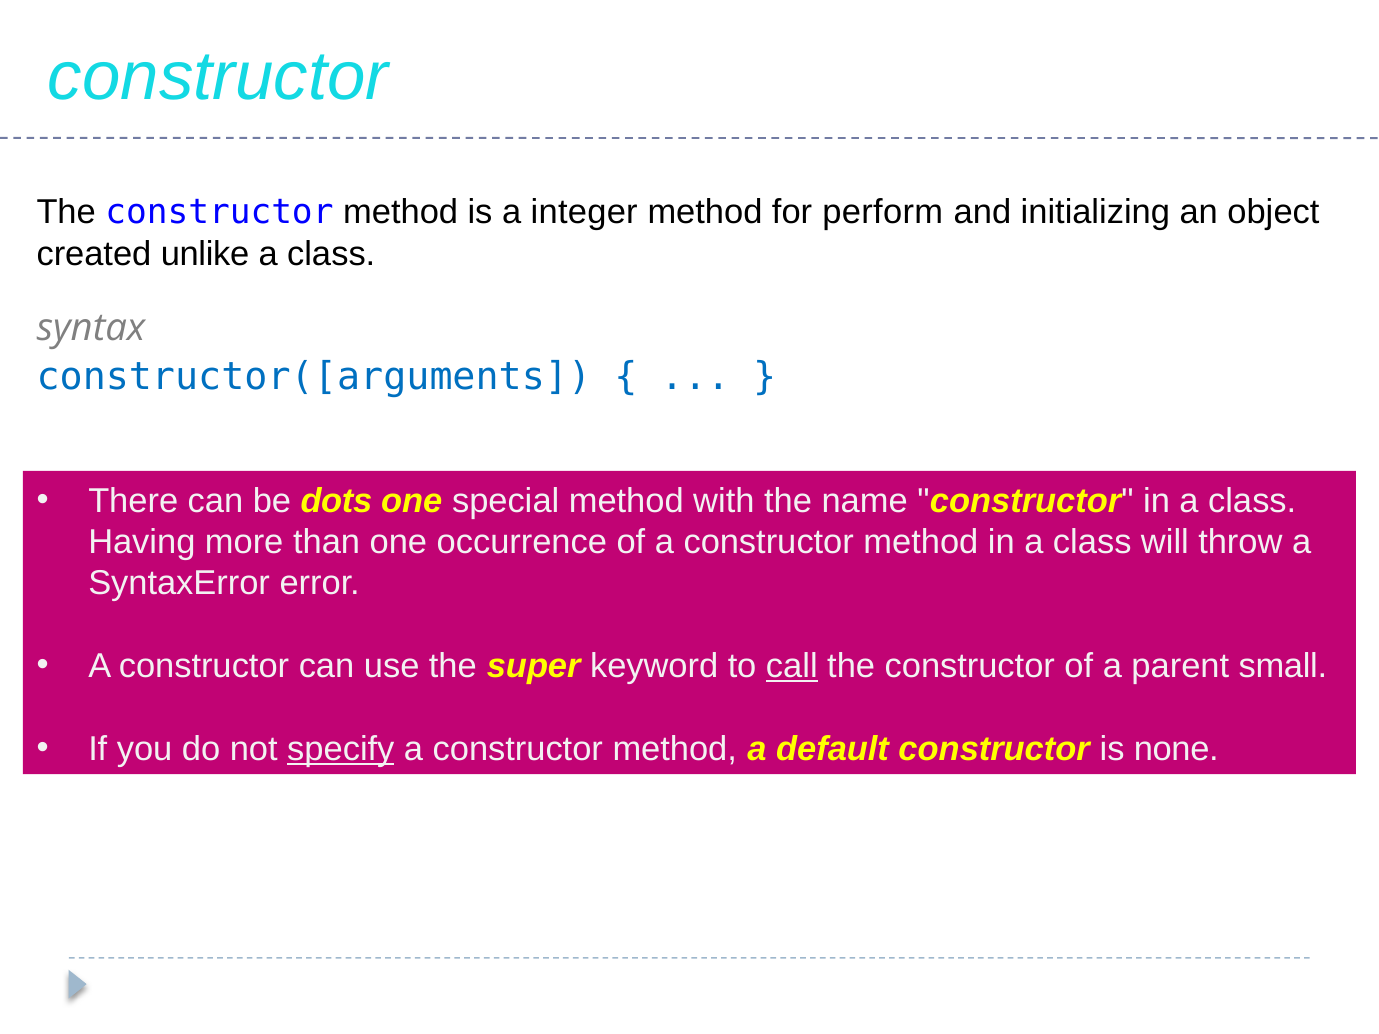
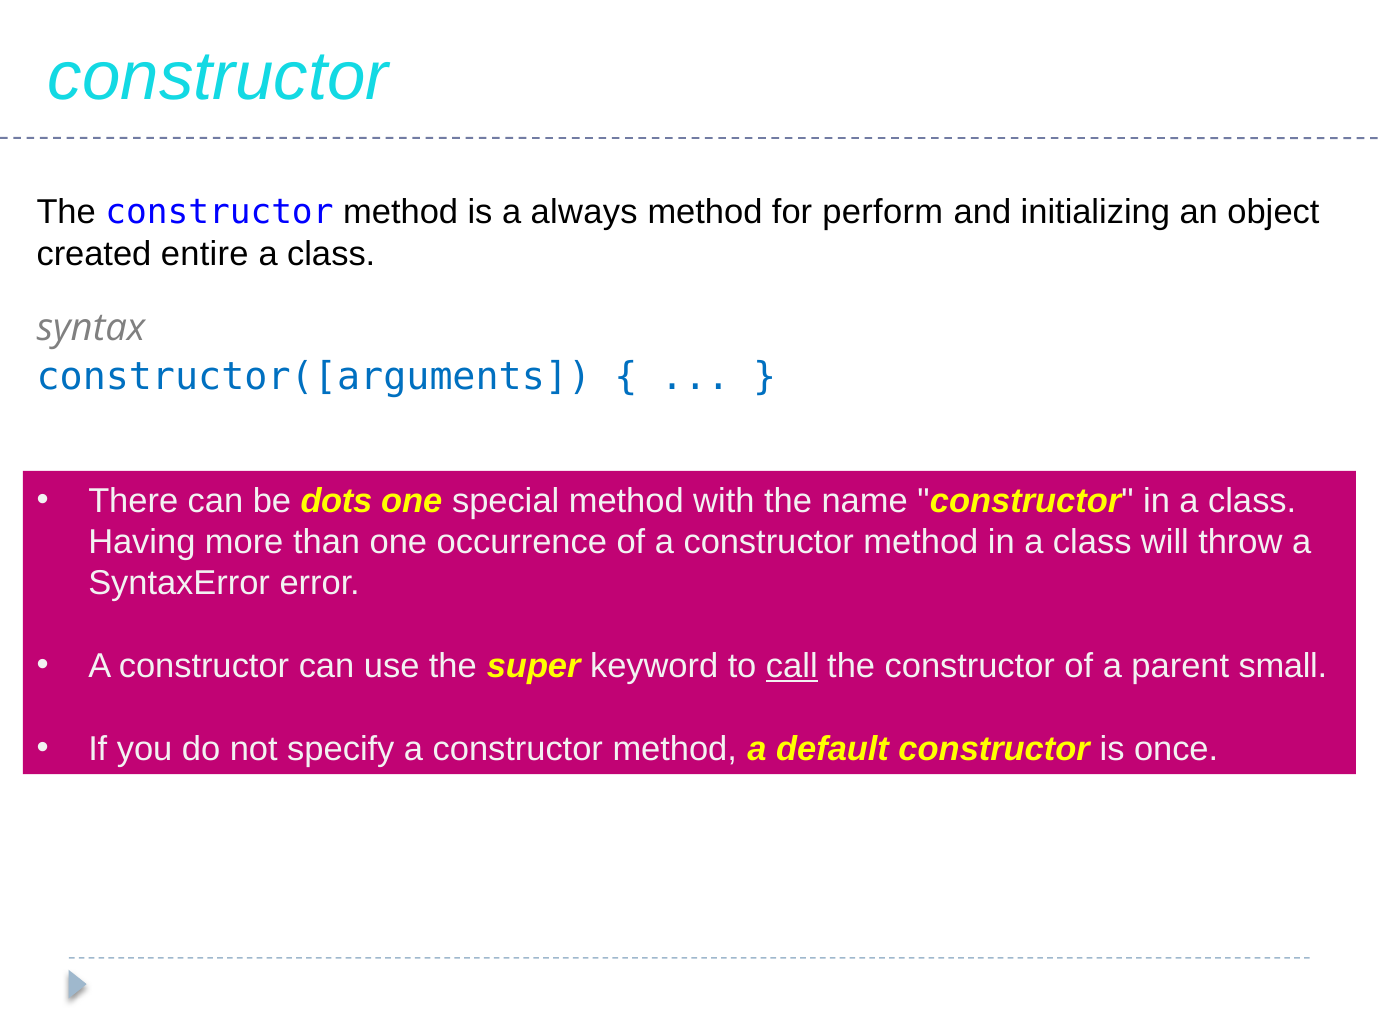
integer: integer -> always (584, 212)
unlike: unlike -> entire (205, 254)
specify underline: present -> none (341, 749)
none: none -> once (1176, 749)
